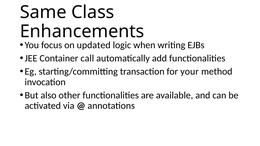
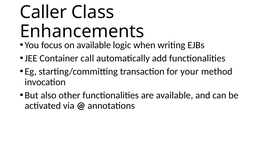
Same: Same -> Caller (43, 12)
on updated: updated -> available (94, 45)
